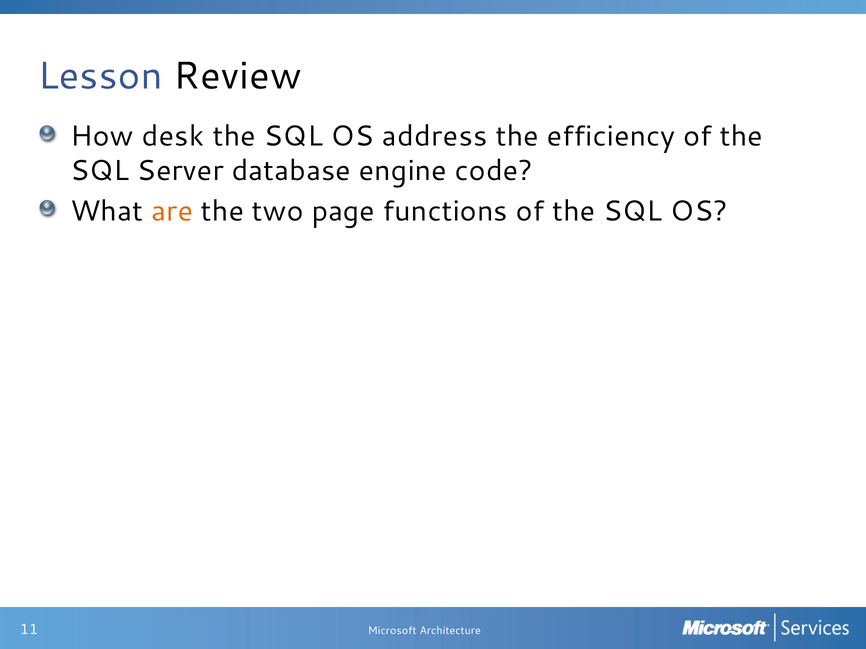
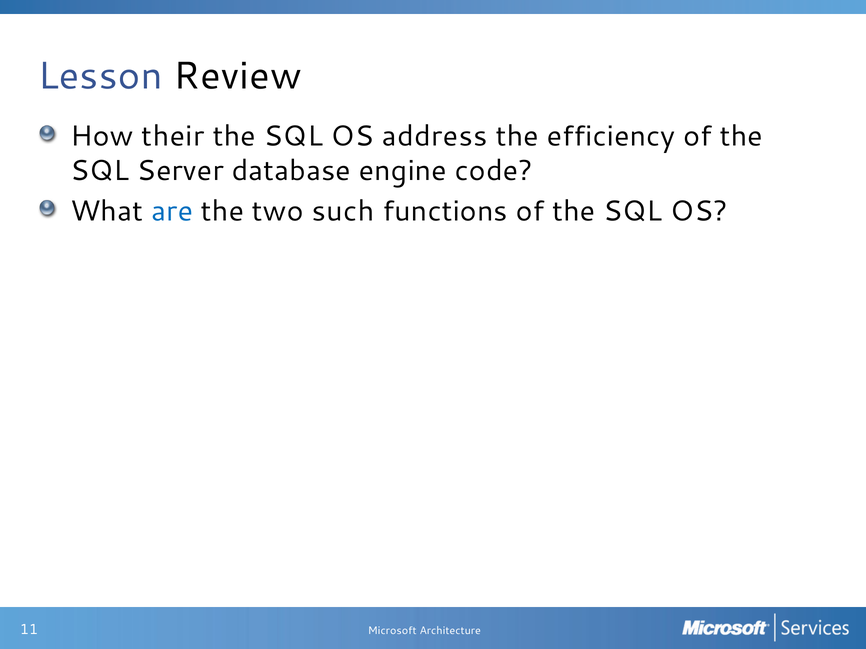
desk: desk -> their (173, 136)
are colour: orange -> blue (172, 211)
page: page -> such (343, 211)
